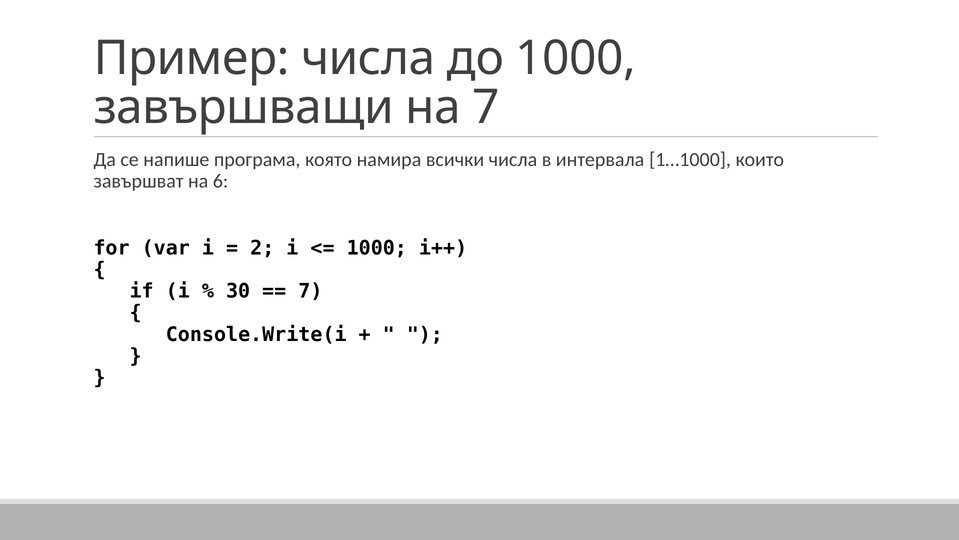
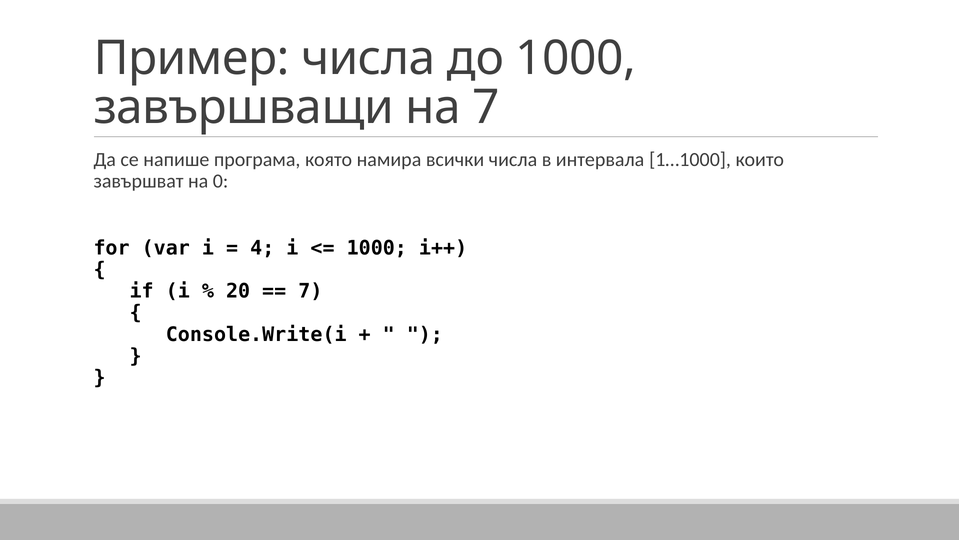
6: 6 -> 0 (221, 181)
2: 2 -> 4 (262, 248)
30: 30 -> 20 (238, 291)
